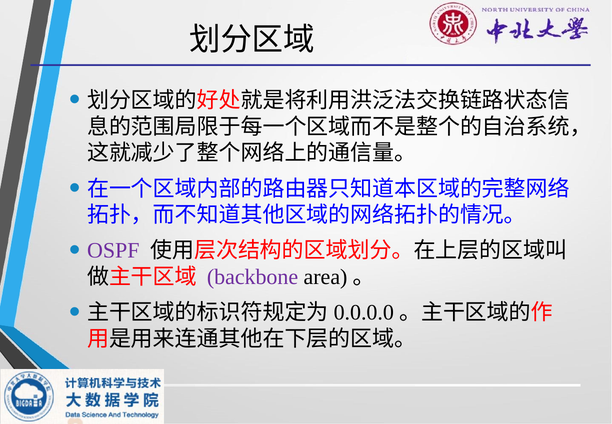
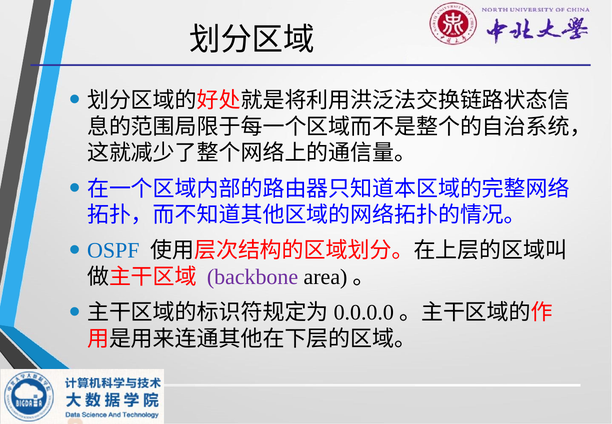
OSPF colour: purple -> blue (113, 250)
